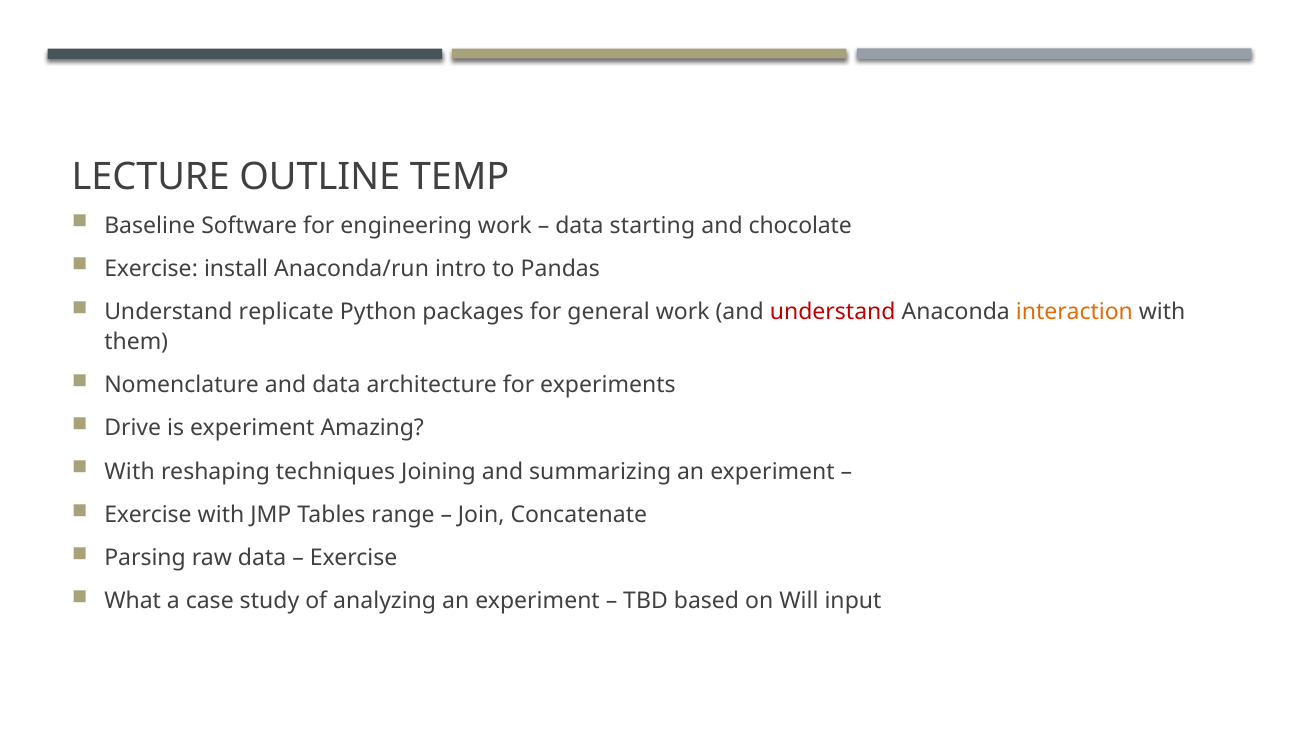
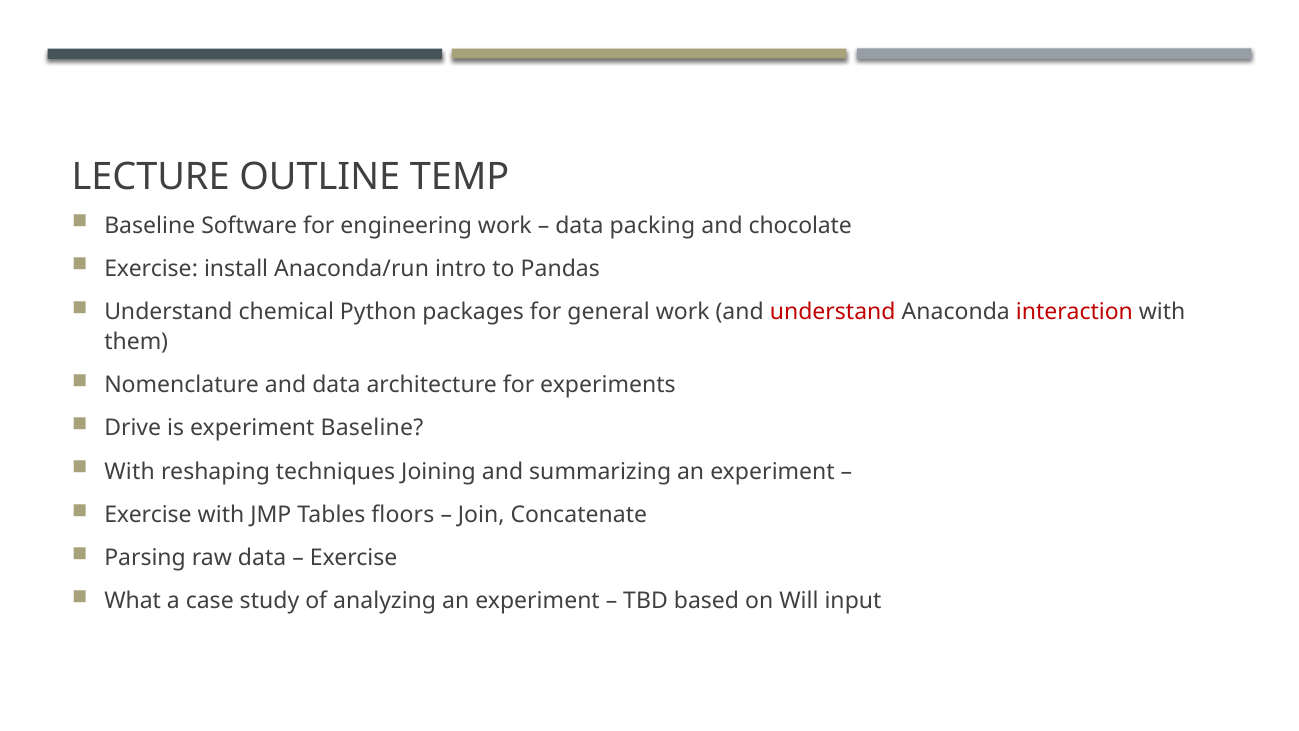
starting: starting -> packing (652, 225)
replicate: replicate -> chemical (286, 312)
interaction colour: orange -> red (1074, 312)
experiment Amazing: Amazing -> Baseline (372, 428)
range: range -> floors (403, 514)
